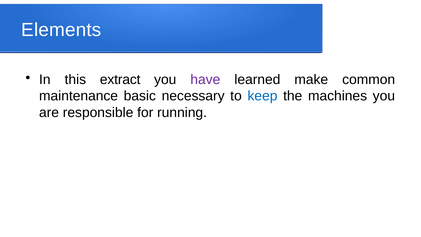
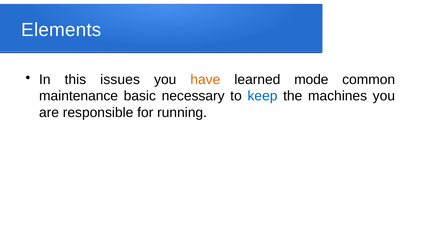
extract: extract -> issues (120, 79)
have colour: purple -> orange (205, 79)
make: make -> mode (311, 79)
